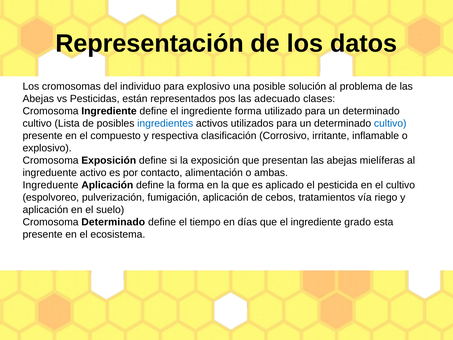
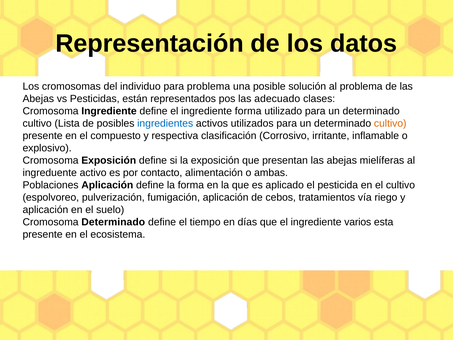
para explosivo: explosivo -> problema (209, 86)
cultivo colour: blue -> orange (390, 123)
Ingreduente: Ingreduente -> Poblaciones (51, 185)
grado: grado -> varios (358, 222)
